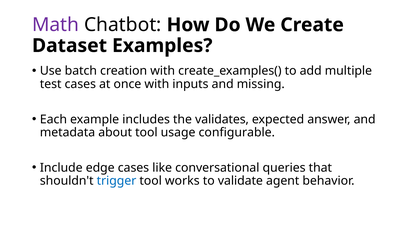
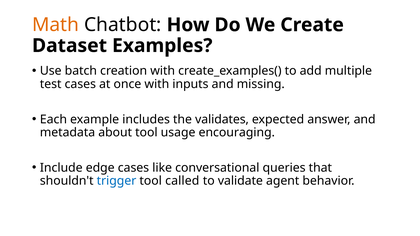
Math colour: purple -> orange (56, 25)
configurable: configurable -> encouraging (237, 133)
works: works -> called (182, 181)
